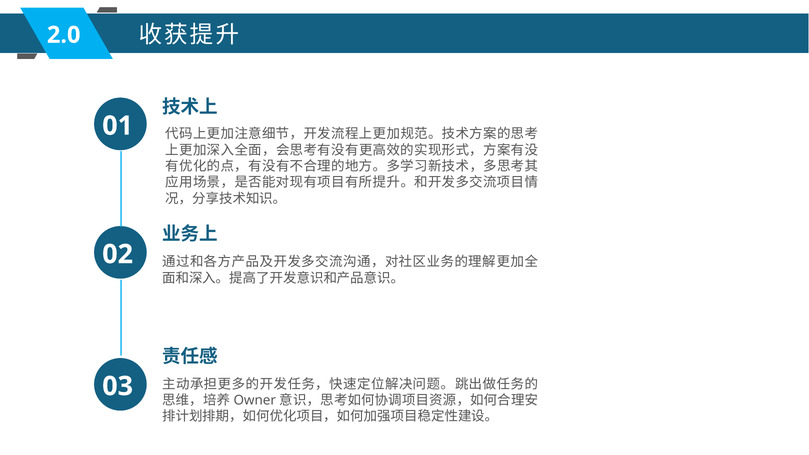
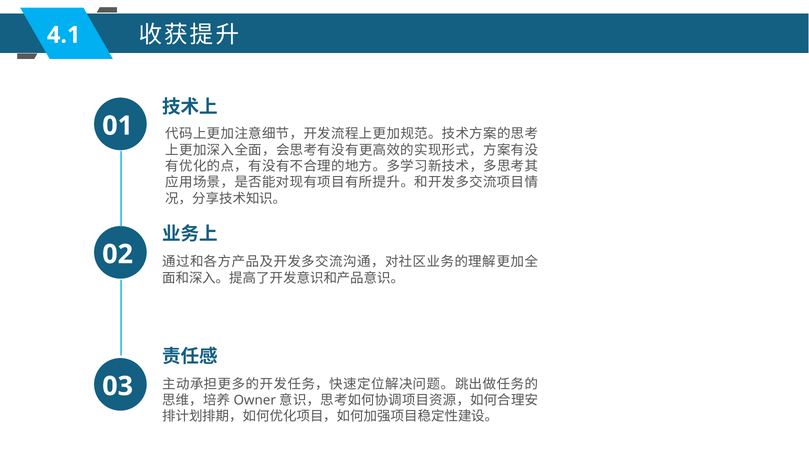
2.0: 2.0 -> 4.1 (64, 35)
